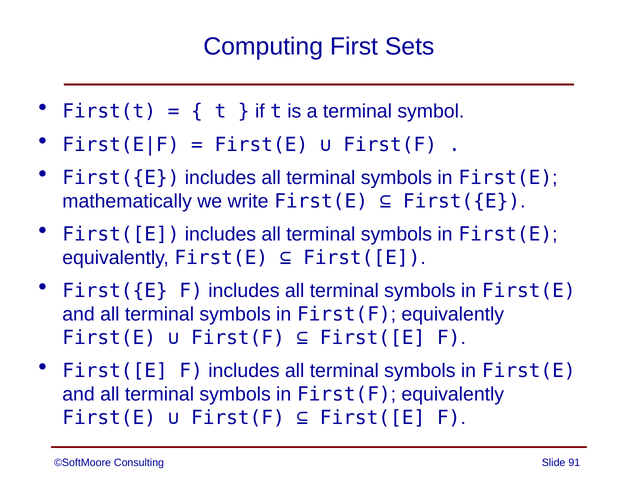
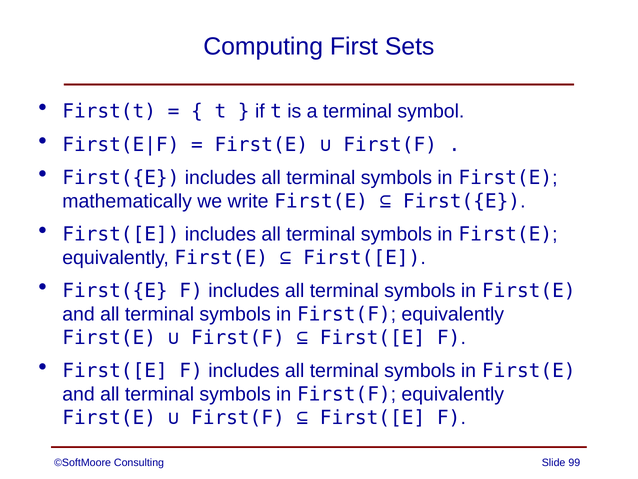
91: 91 -> 99 (574, 462)
